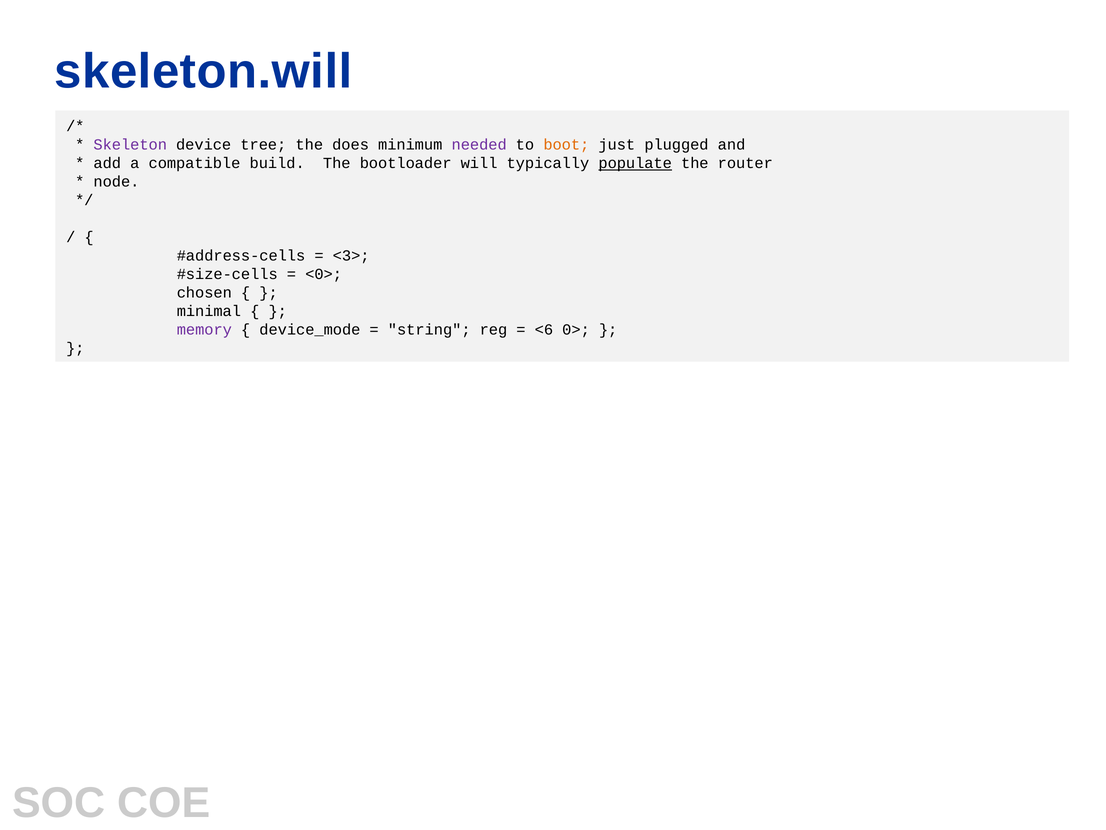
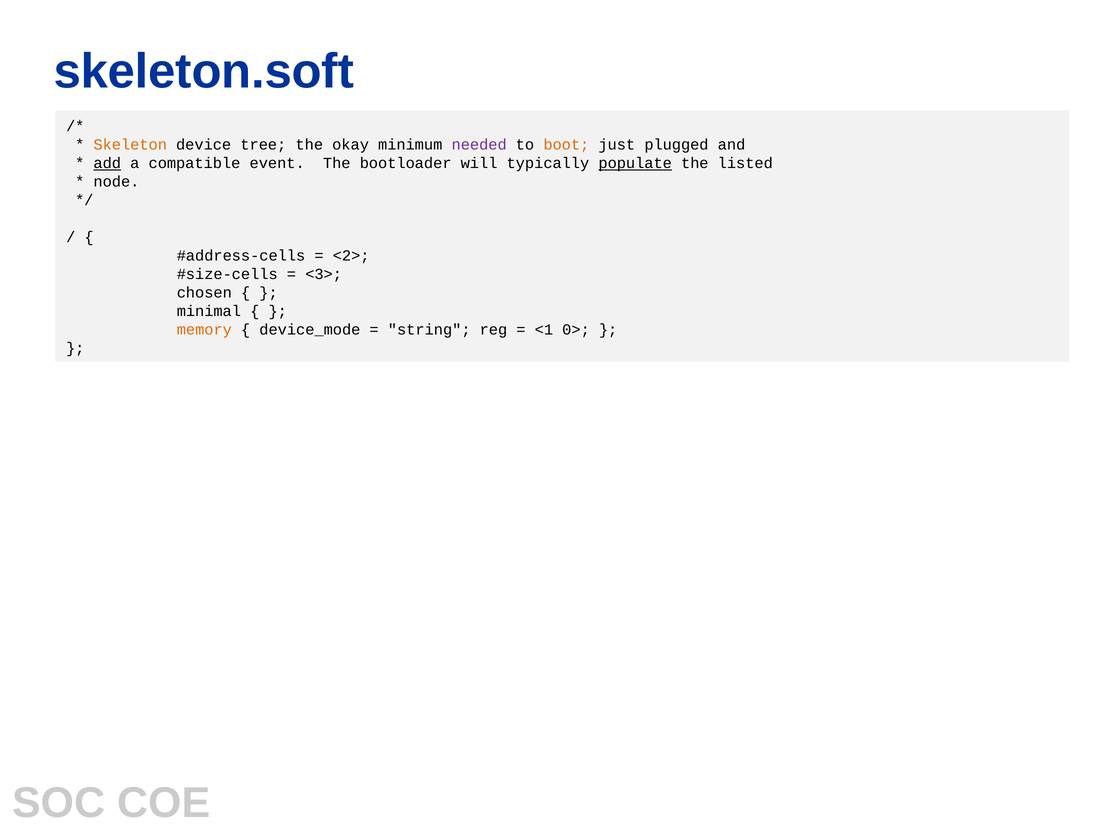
skeleton.will: skeleton.will -> skeleton.soft (204, 71)
Skeleton colour: purple -> orange (130, 145)
does: does -> okay (351, 145)
add underline: none -> present (107, 163)
build: build -> event (277, 163)
router: router -> listed (745, 163)
<3>: <3> -> <2> (351, 256)
<0>: <0> -> <3> (324, 274)
memory colour: purple -> orange (204, 329)
<6: <6 -> <1 (544, 329)
